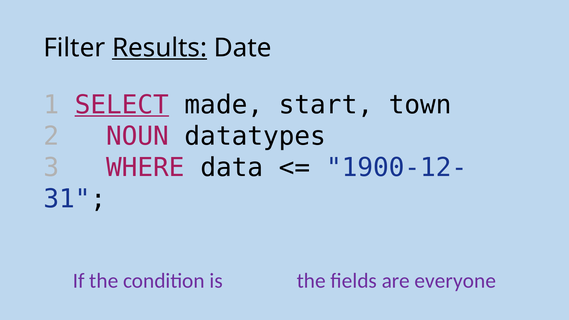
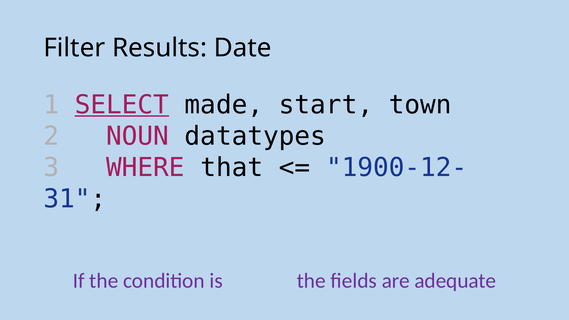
Results underline: present -> none (160, 48)
data: data -> that (232, 168)
everyone: everyone -> adequate (455, 281)
